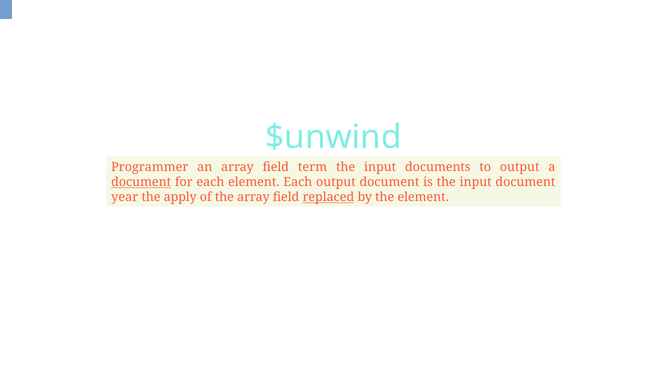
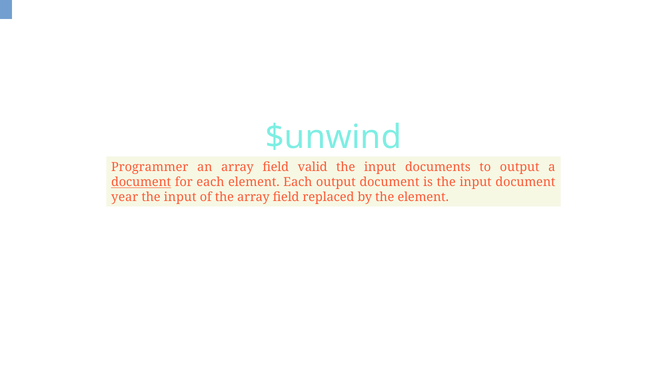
term: term -> valid (313, 167)
apply: apply -> input (180, 197)
replaced underline: present -> none (328, 197)
